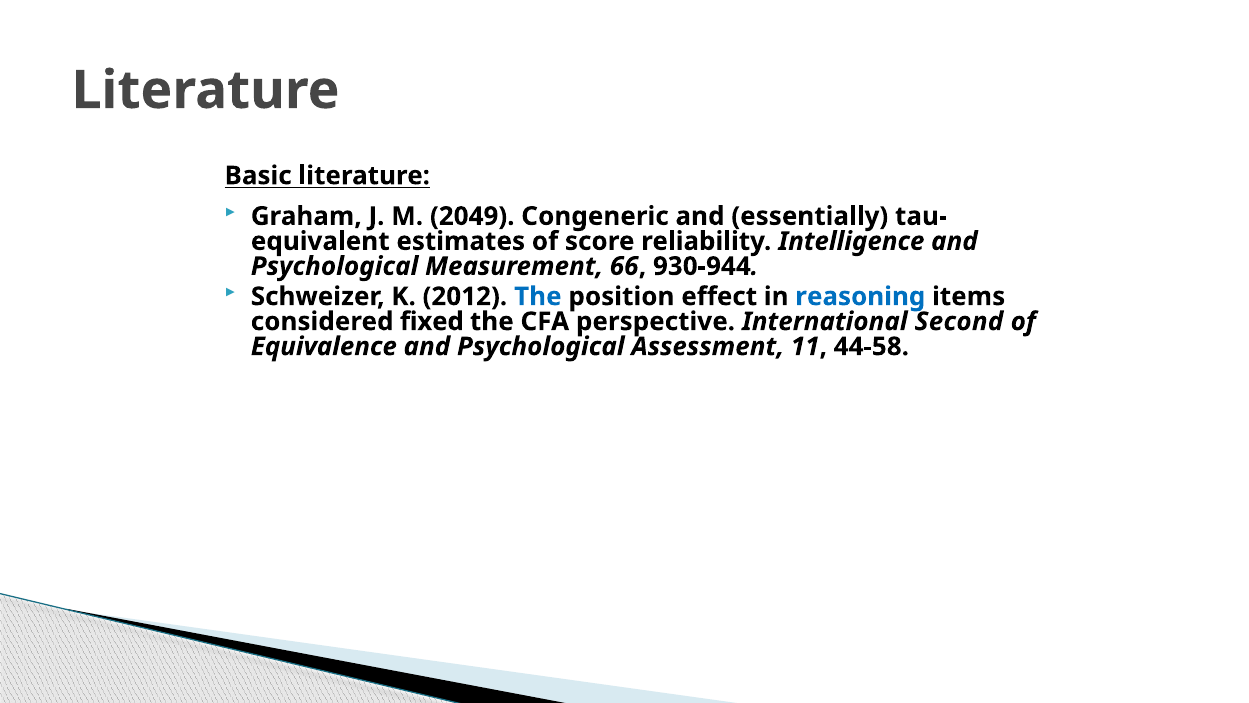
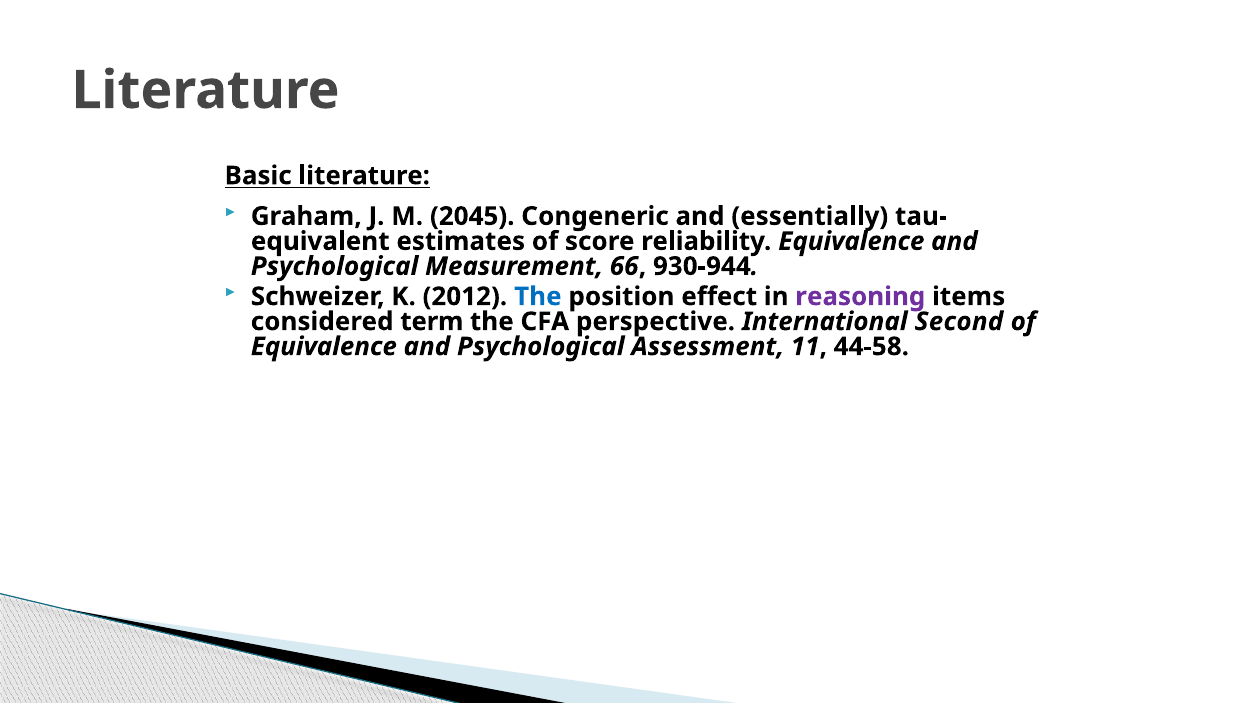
2049: 2049 -> 2045 (472, 216)
reliability Intelligence: Intelligence -> Equivalence (851, 241)
reasoning colour: blue -> purple (860, 296)
fixed: fixed -> term (432, 321)
